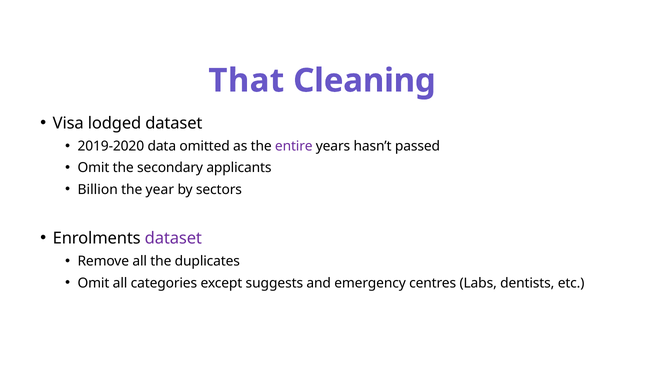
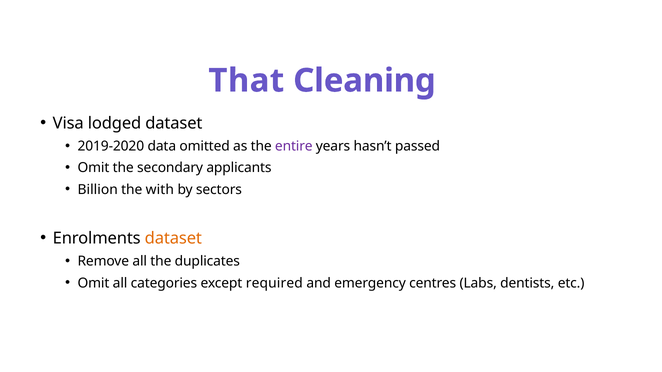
year: year -> with (160, 190)
dataset colour: purple -> orange (173, 239)
suggests: suggests -> required (274, 283)
